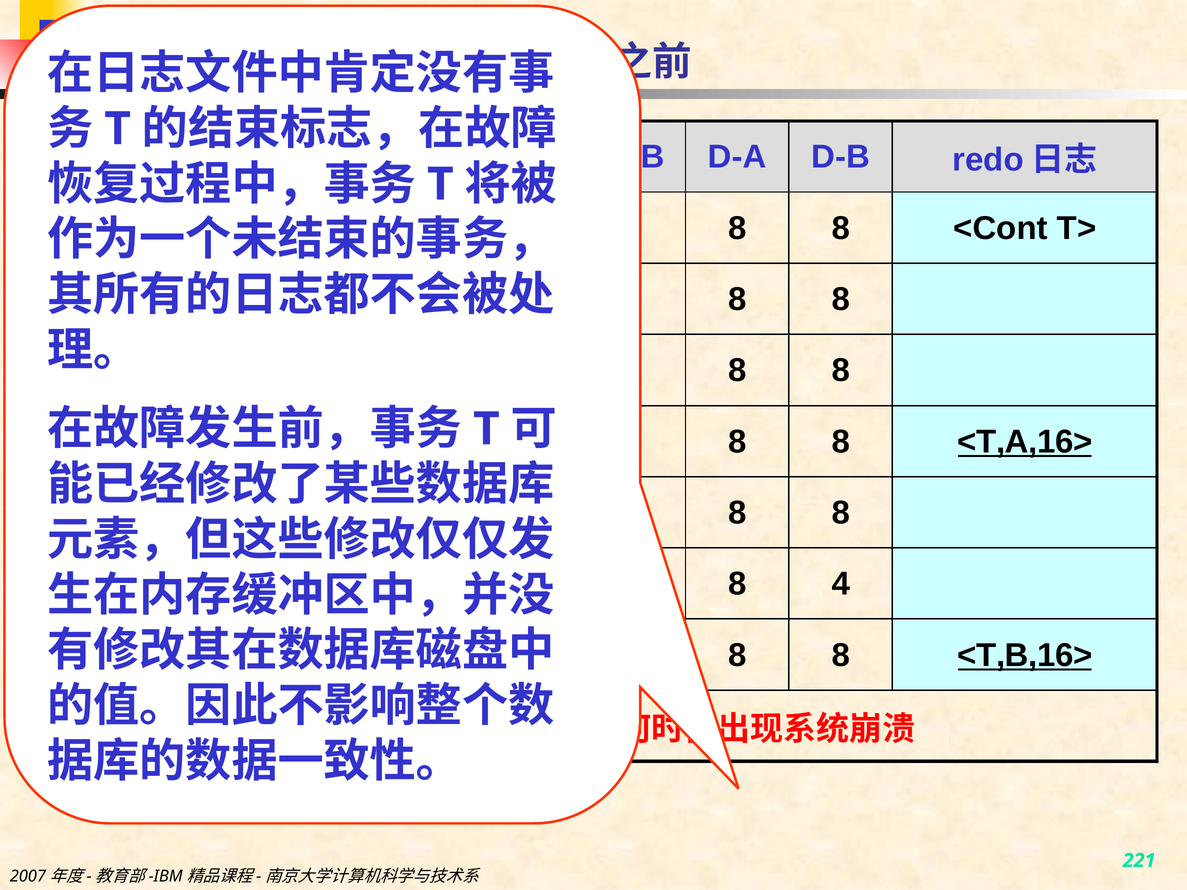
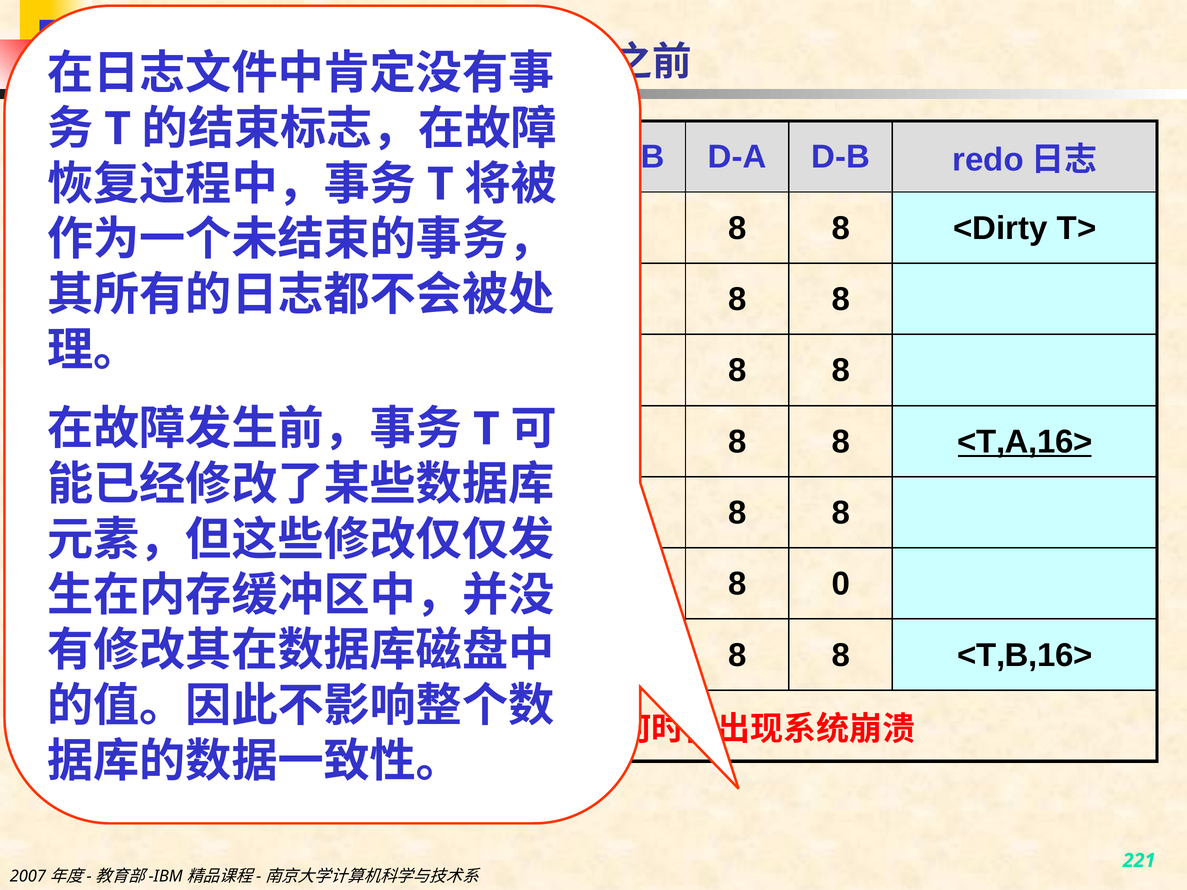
<Cont: <Cont -> <Dirty (1000, 228)
4: 4 -> 0 (841, 584)
<T,B,16> underline: present -> none (1025, 655)
